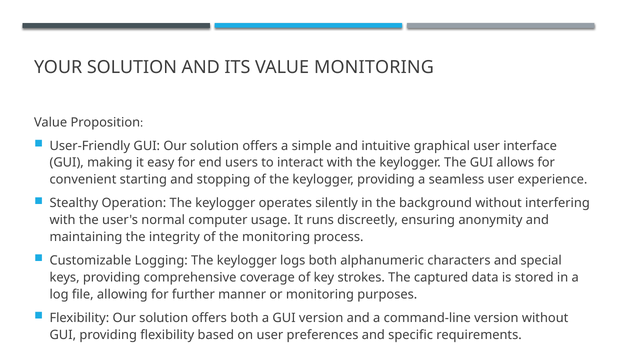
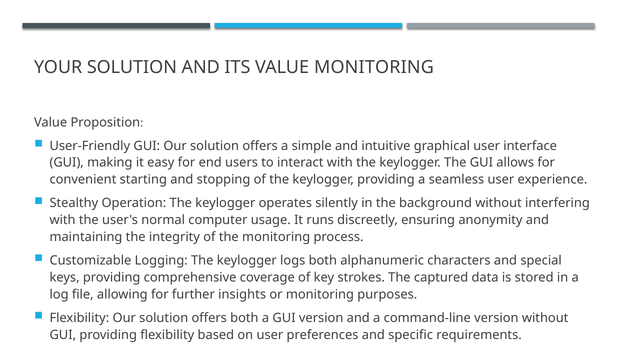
manner: manner -> insights (242, 294)
